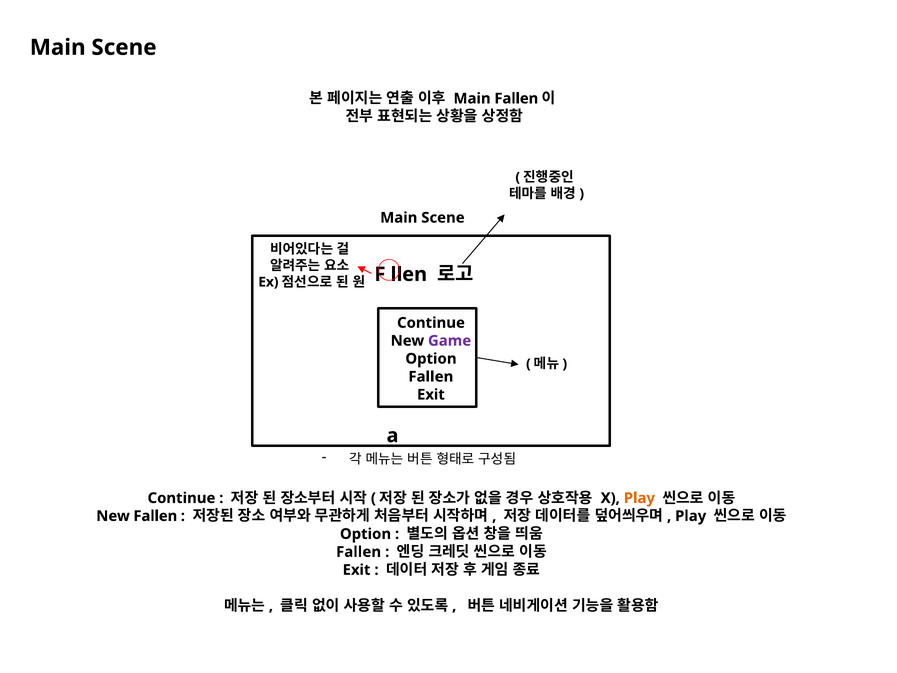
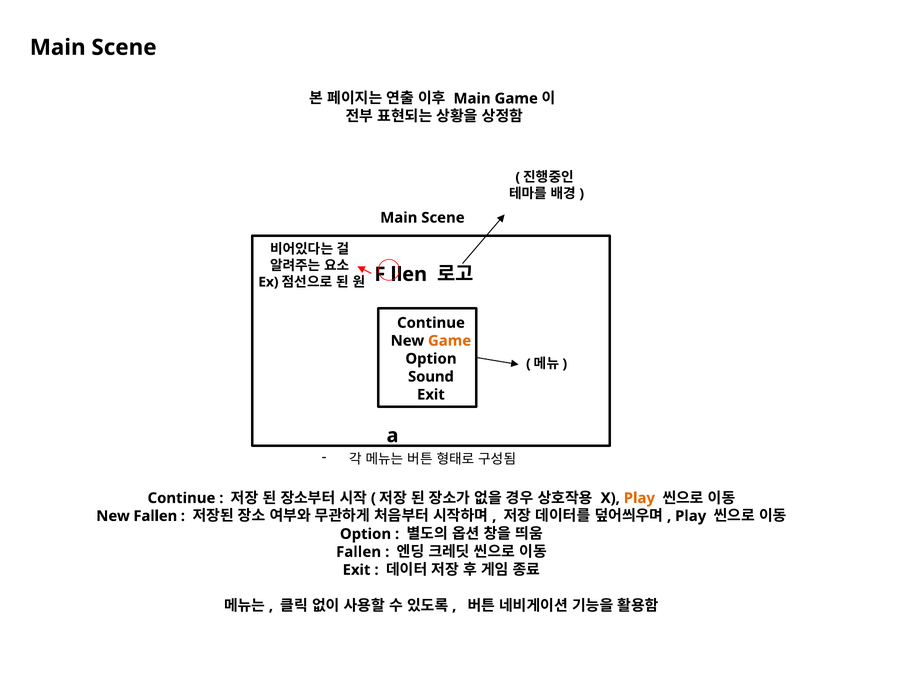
Main Fallen: Fallen -> Game (516, 98)
Game colour: purple -> orange (450, 341)
Fallen: Fallen -> Sound (431, 377)
